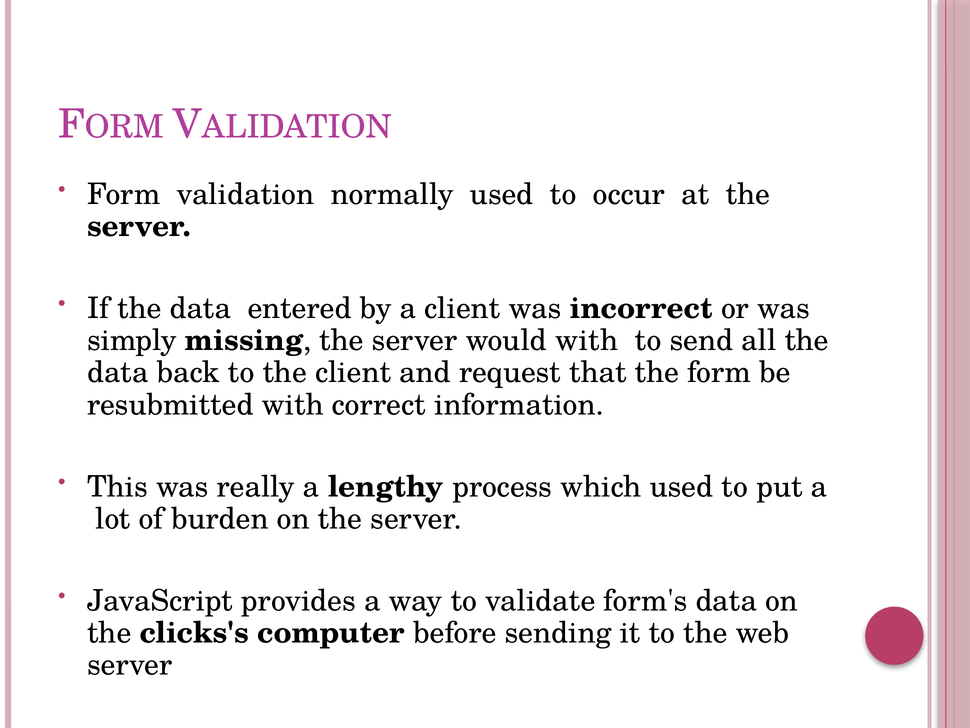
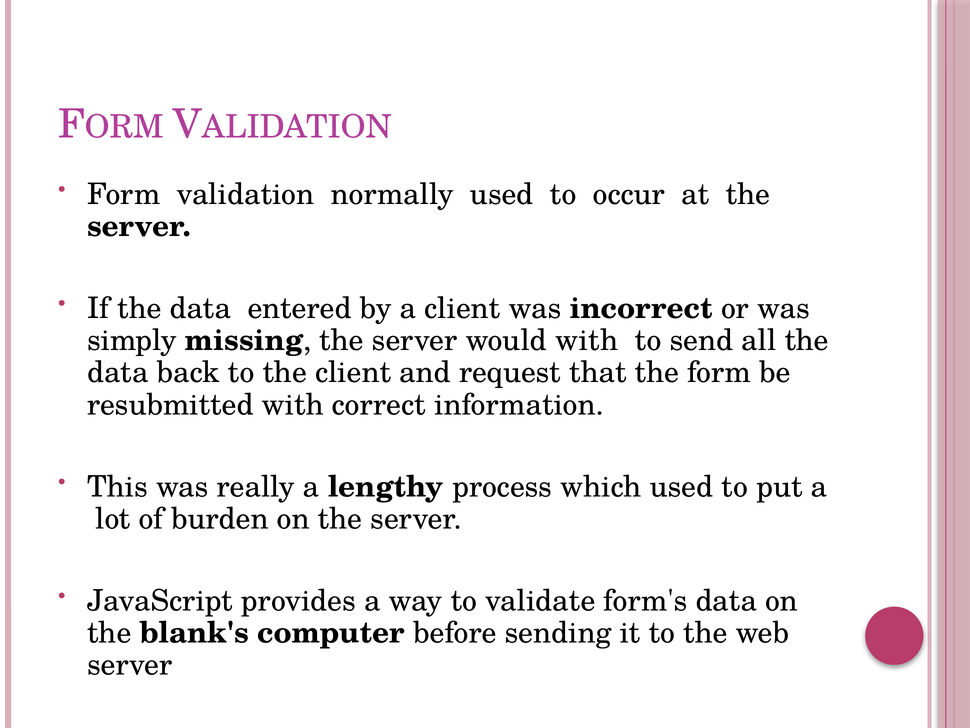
clicks's: clicks's -> blank's (194, 633)
